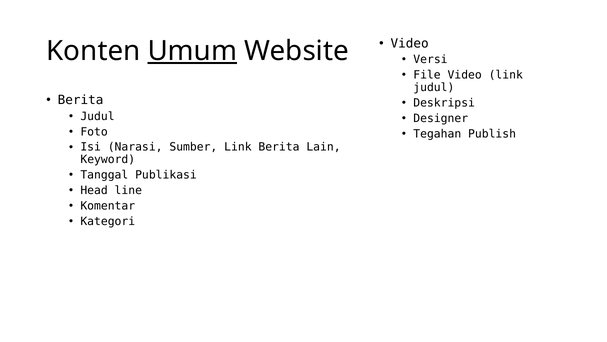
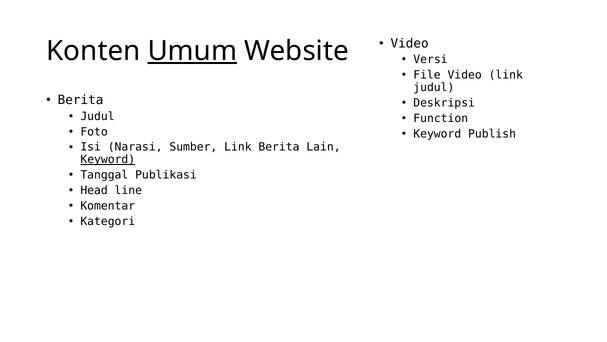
Designer: Designer -> Function (441, 118)
Tegahan: Tegahan -> Keyword (437, 134)
Keyword underline: none -> present (108, 159)
